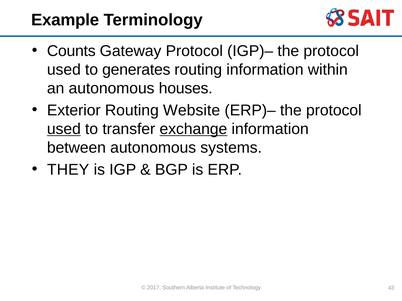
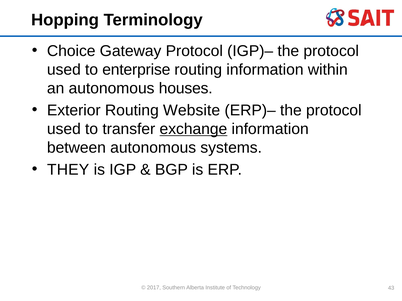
Example: Example -> Hopping (65, 20)
Counts: Counts -> Choice (71, 51)
generates: generates -> enterprise (136, 70)
used underline: present -> none (64, 129)
